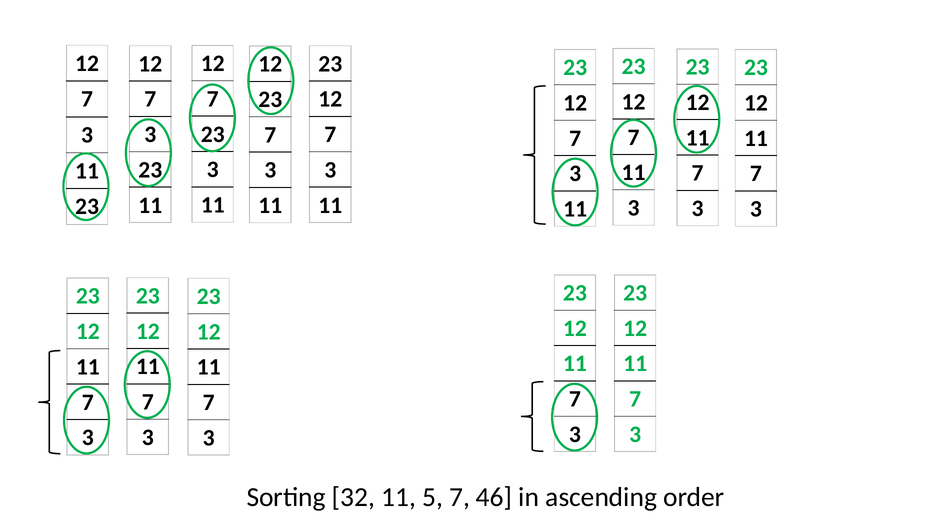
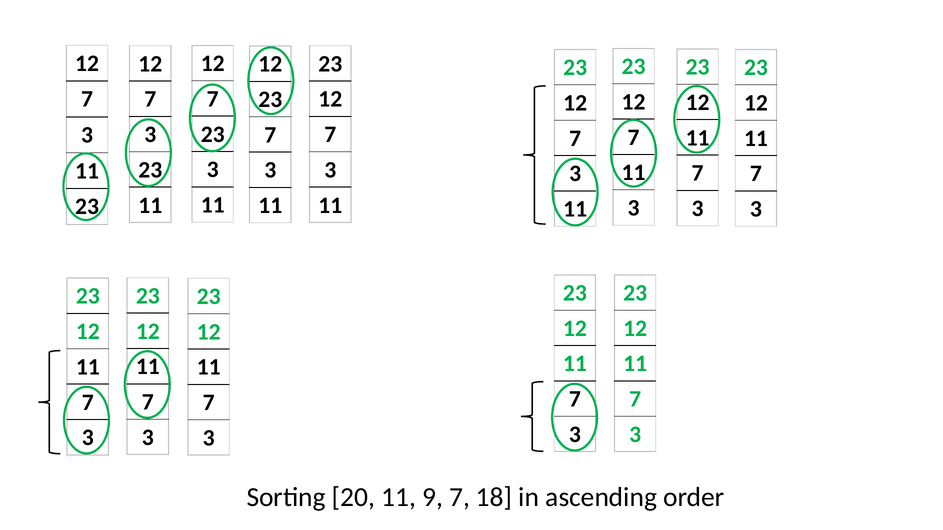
32: 32 -> 20 (353, 497)
5: 5 -> 9 (433, 497)
46: 46 -> 18 (494, 497)
